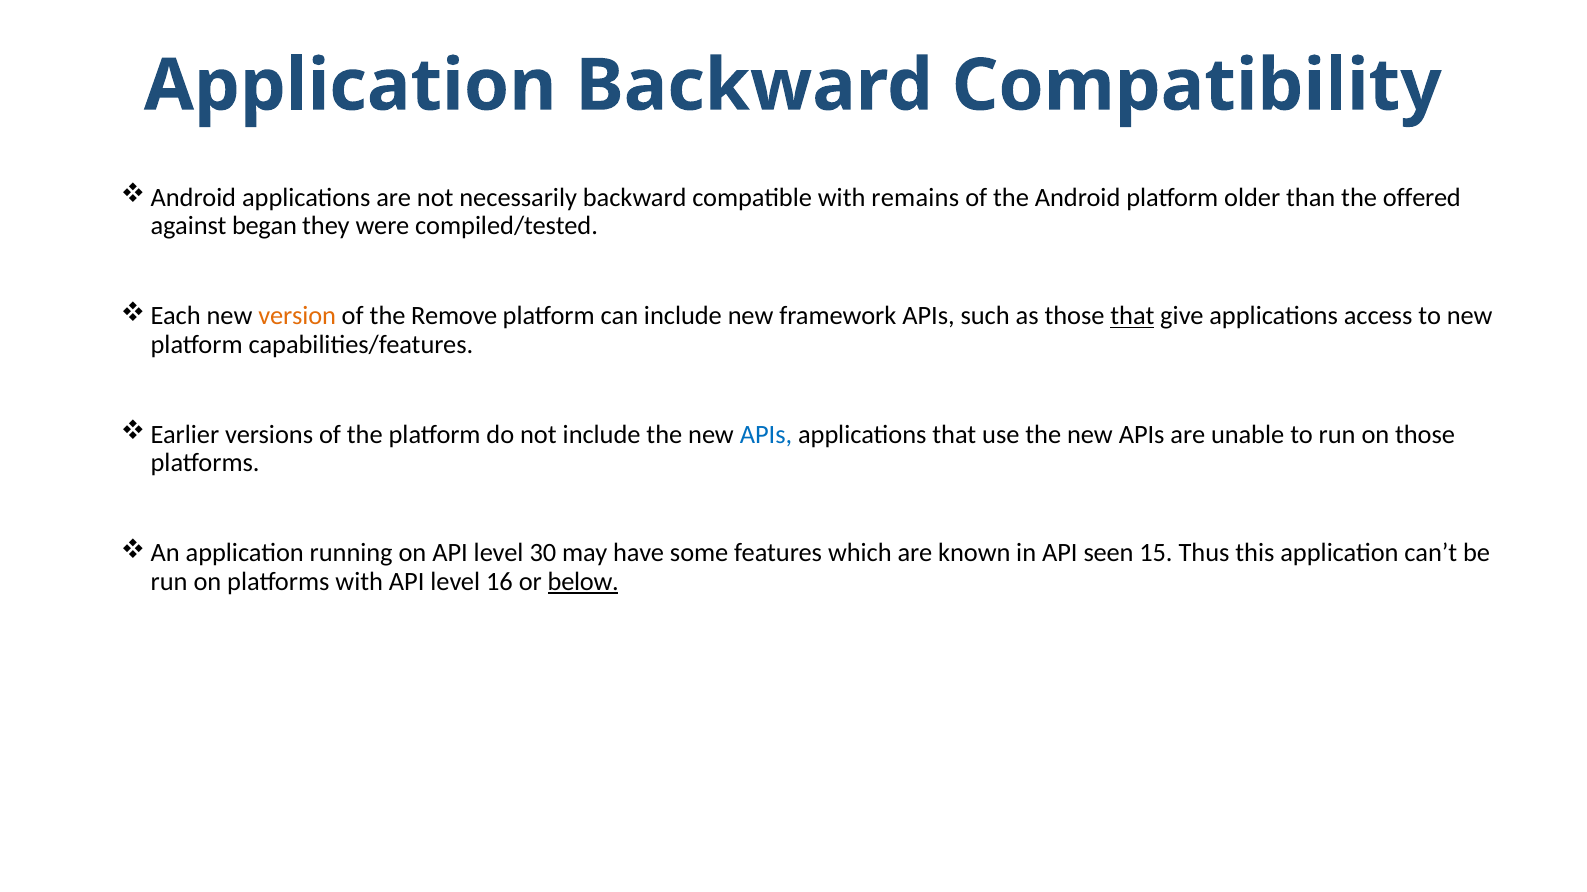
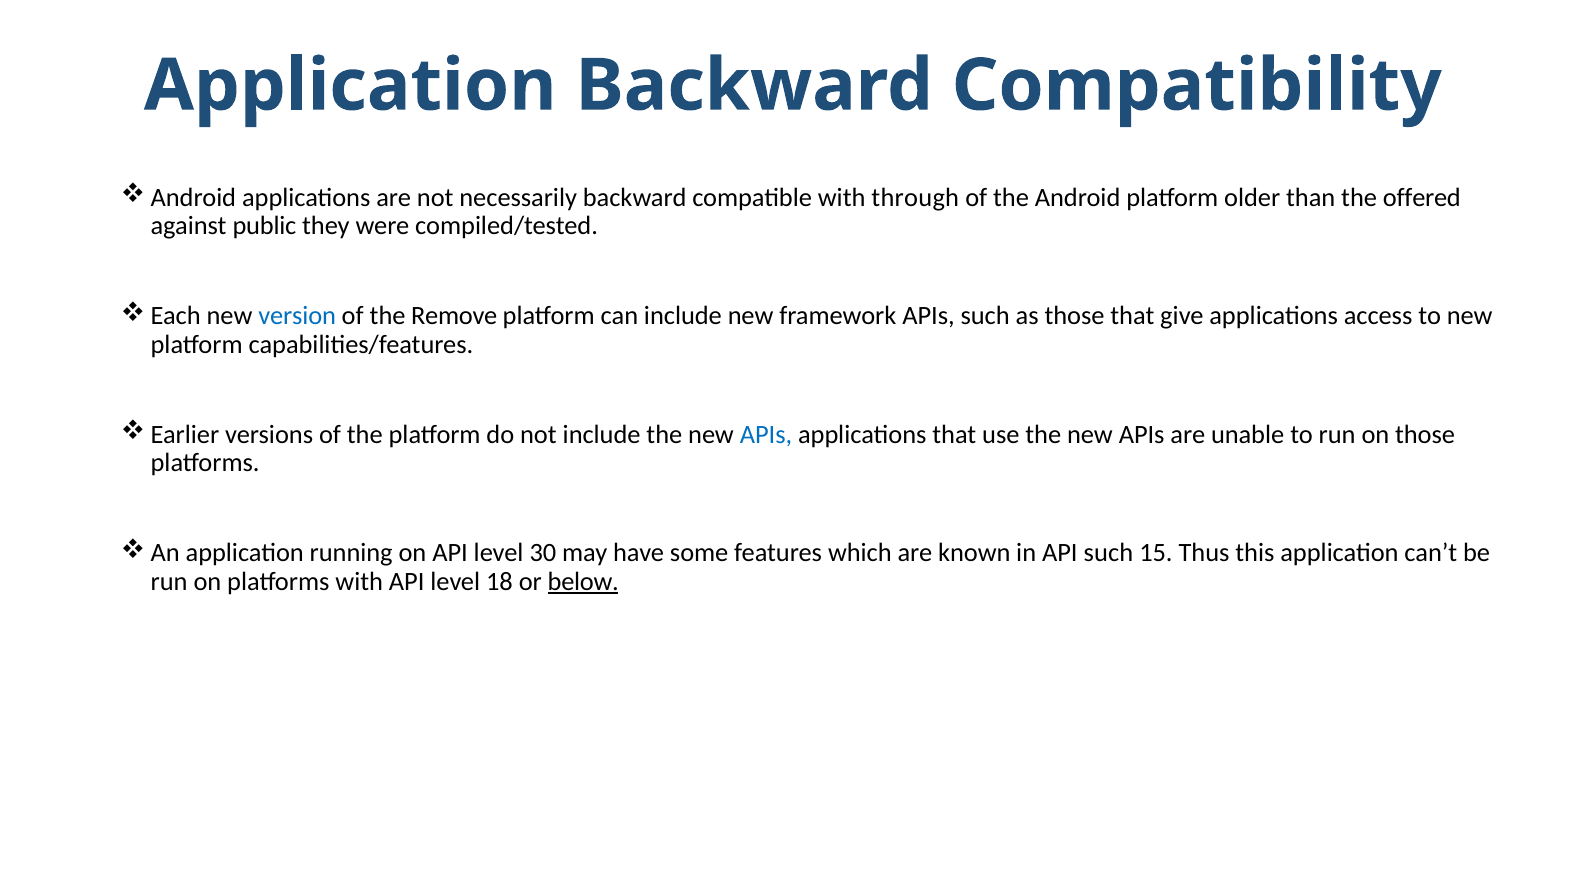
remains: remains -> through (915, 198)
began: began -> public (264, 226)
version colour: orange -> blue (297, 316)
that underline: present -> none (1132, 316)
API seen: seen -> such (1108, 554)
16: 16 -> 18 (500, 582)
